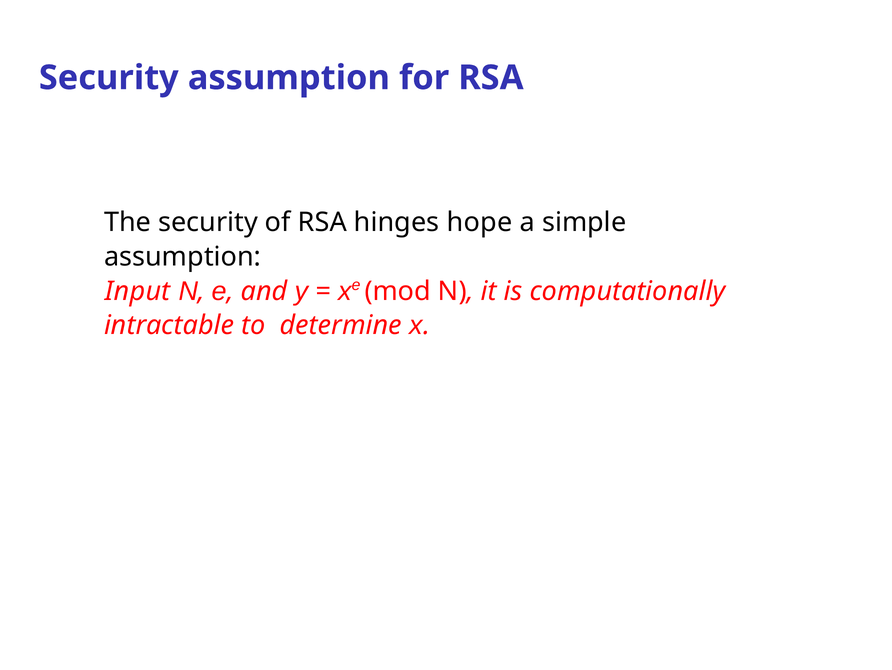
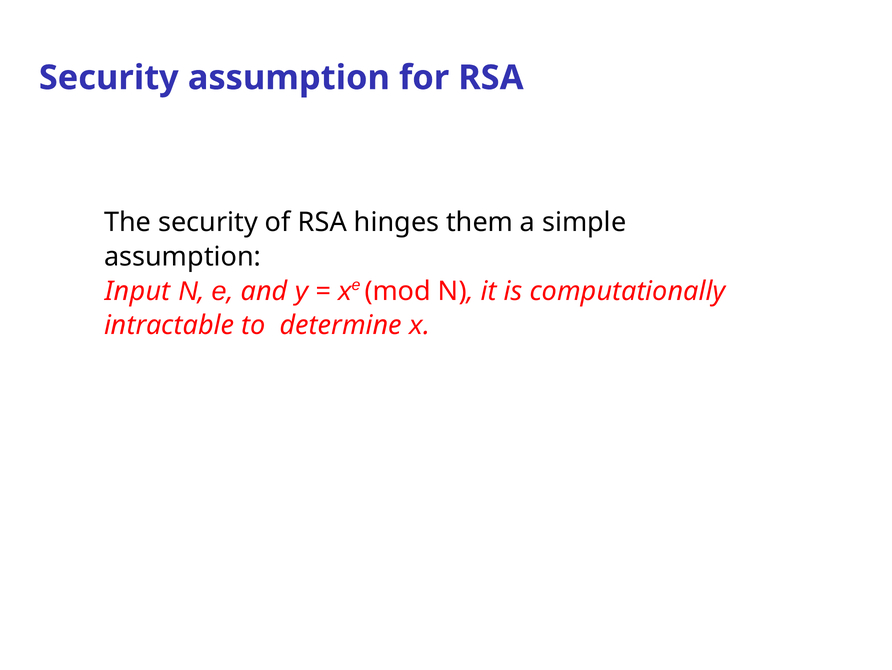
hope: hope -> them (480, 222)
